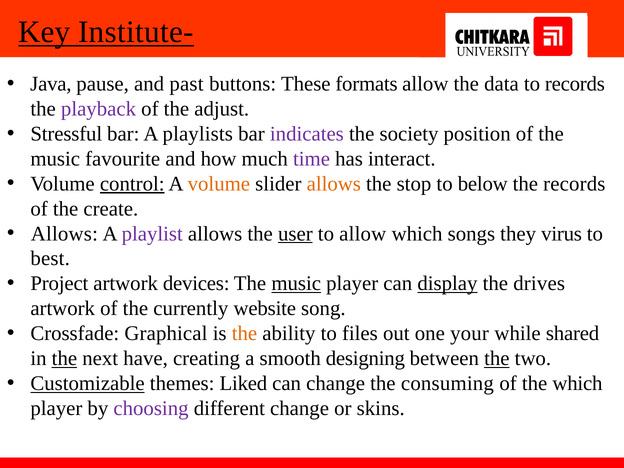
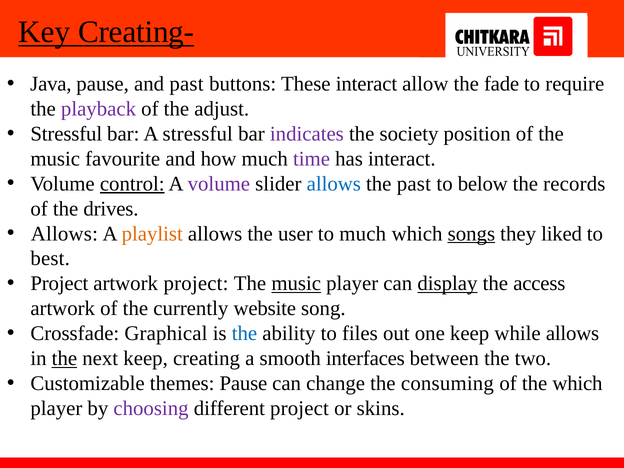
Institute-: Institute- -> Creating- (136, 32)
These formats: formats -> interact (366, 84)
data: data -> fade (502, 84)
to records: records -> require (575, 84)
A playlists: playlists -> stressful (198, 134)
volume colour: orange -> purple (219, 184)
allows colour: orange -> blue (334, 184)
the stop: stop -> past (414, 184)
create: create -> drives (111, 209)
playlist colour: purple -> orange (152, 234)
user underline: present -> none (295, 234)
to allow: allow -> much (363, 234)
songs underline: none -> present (471, 234)
virus: virus -> liked (562, 234)
artwork devices: devices -> project (196, 284)
drives: drives -> access (539, 284)
the colour: orange -> blue (244, 334)
one your: your -> keep (470, 334)
while shared: shared -> allows (573, 334)
next have: have -> keep (146, 358)
designing: designing -> interfaces (365, 358)
the underline: present -> none (497, 358)
Customizable underline: present -> none (88, 383)
themes Liked: Liked -> Pause (243, 383)
different change: change -> project (299, 408)
